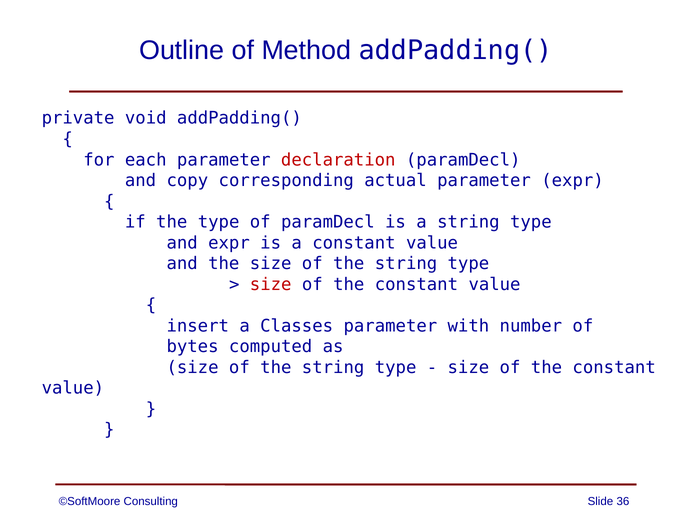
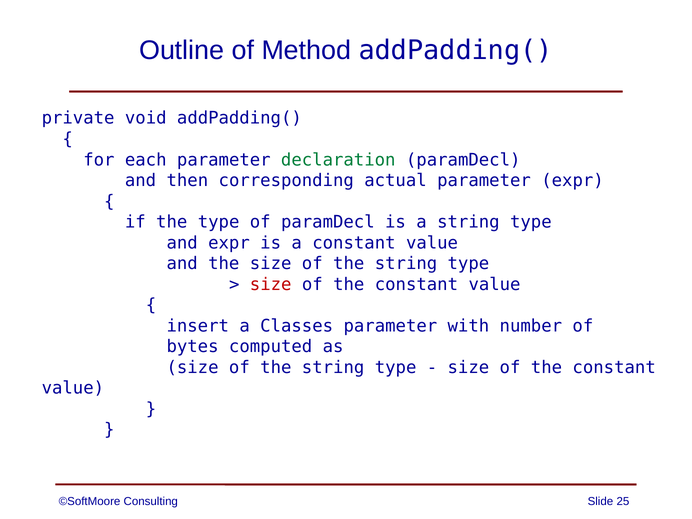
declaration colour: red -> green (338, 160)
copy: copy -> then (187, 181)
36: 36 -> 25 (623, 501)
